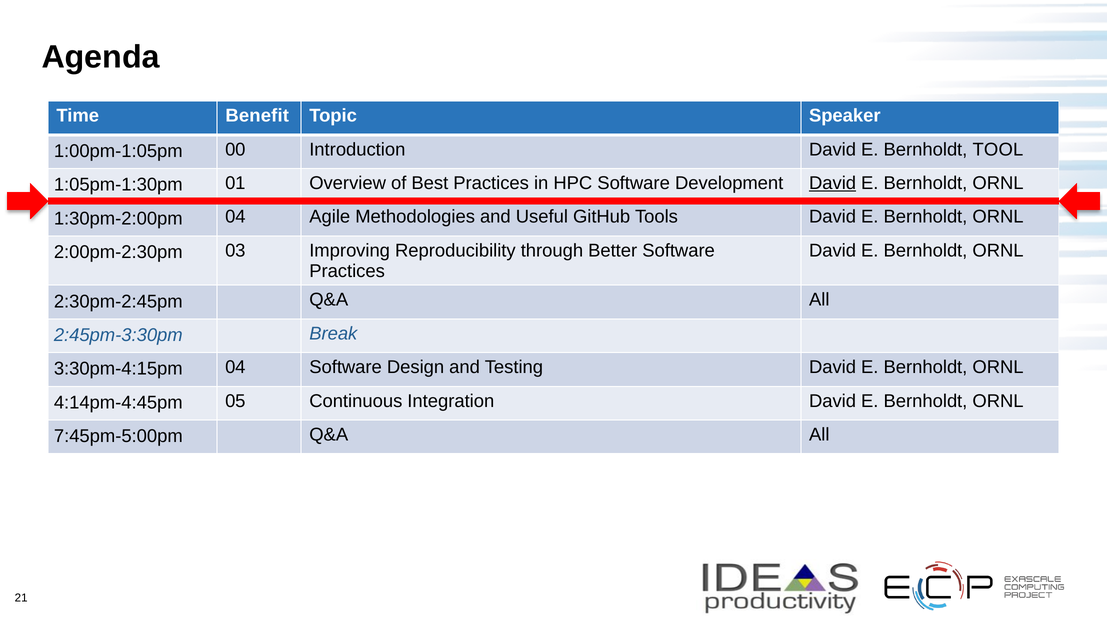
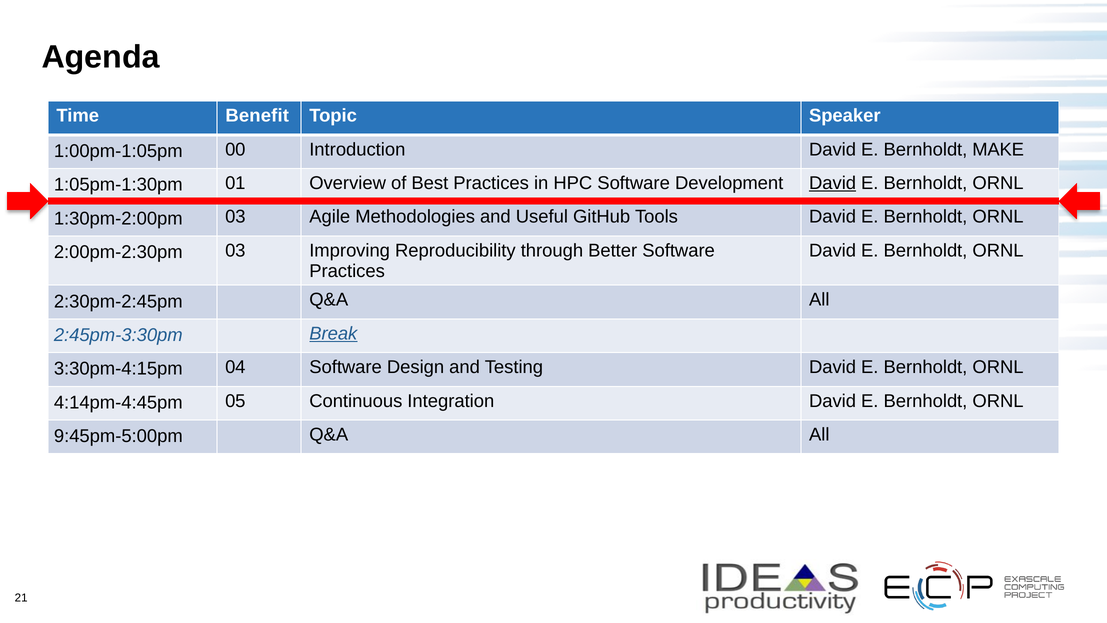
TOOL: TOOL -> MAKE (998, 149)
1:30pm-2:00pm 04: 04 -> 03 (235, 217)
Break underline: none -> present (333, 333)
7:45pm-5:00pm: 7:45pm-5:00pm -> 9:45pm-5:00pm (118, 436)
